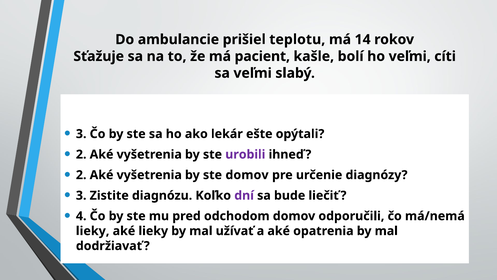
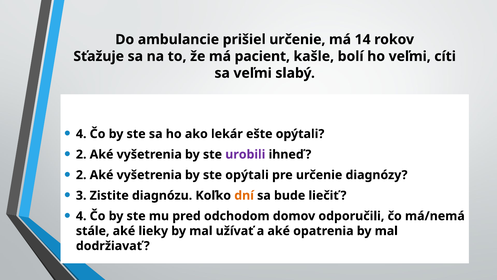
prišiel teplotu: teplotu -> určenie (297, 39)
3: 3 -> 4 (81, 134)
ste domov: domov -> opýtali (247, 175)
dní colour: purple -> orange (244, 195)
lieky: lieky -> stále (93, 231)
